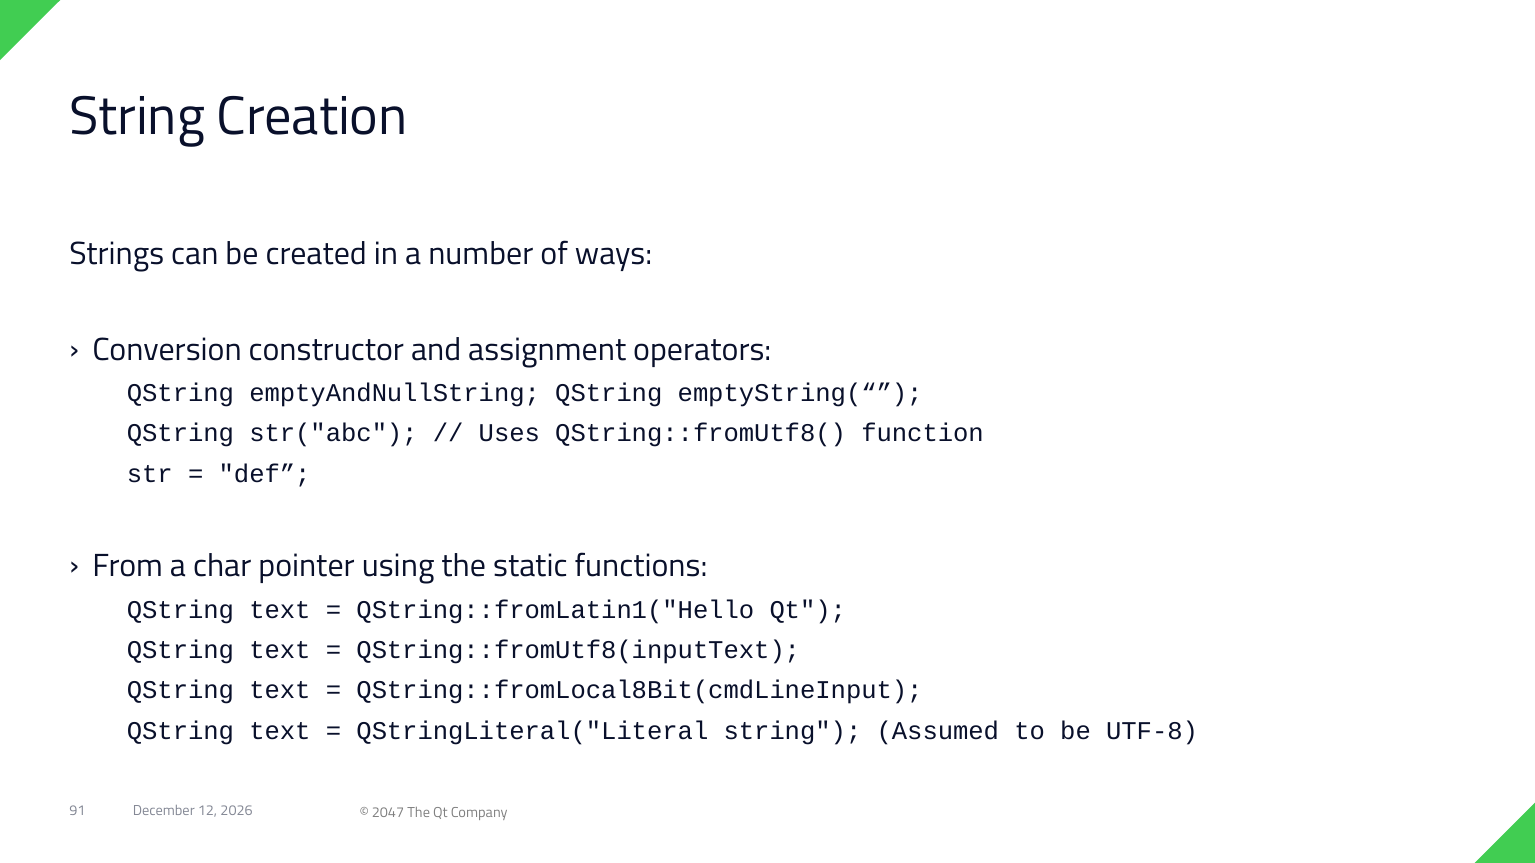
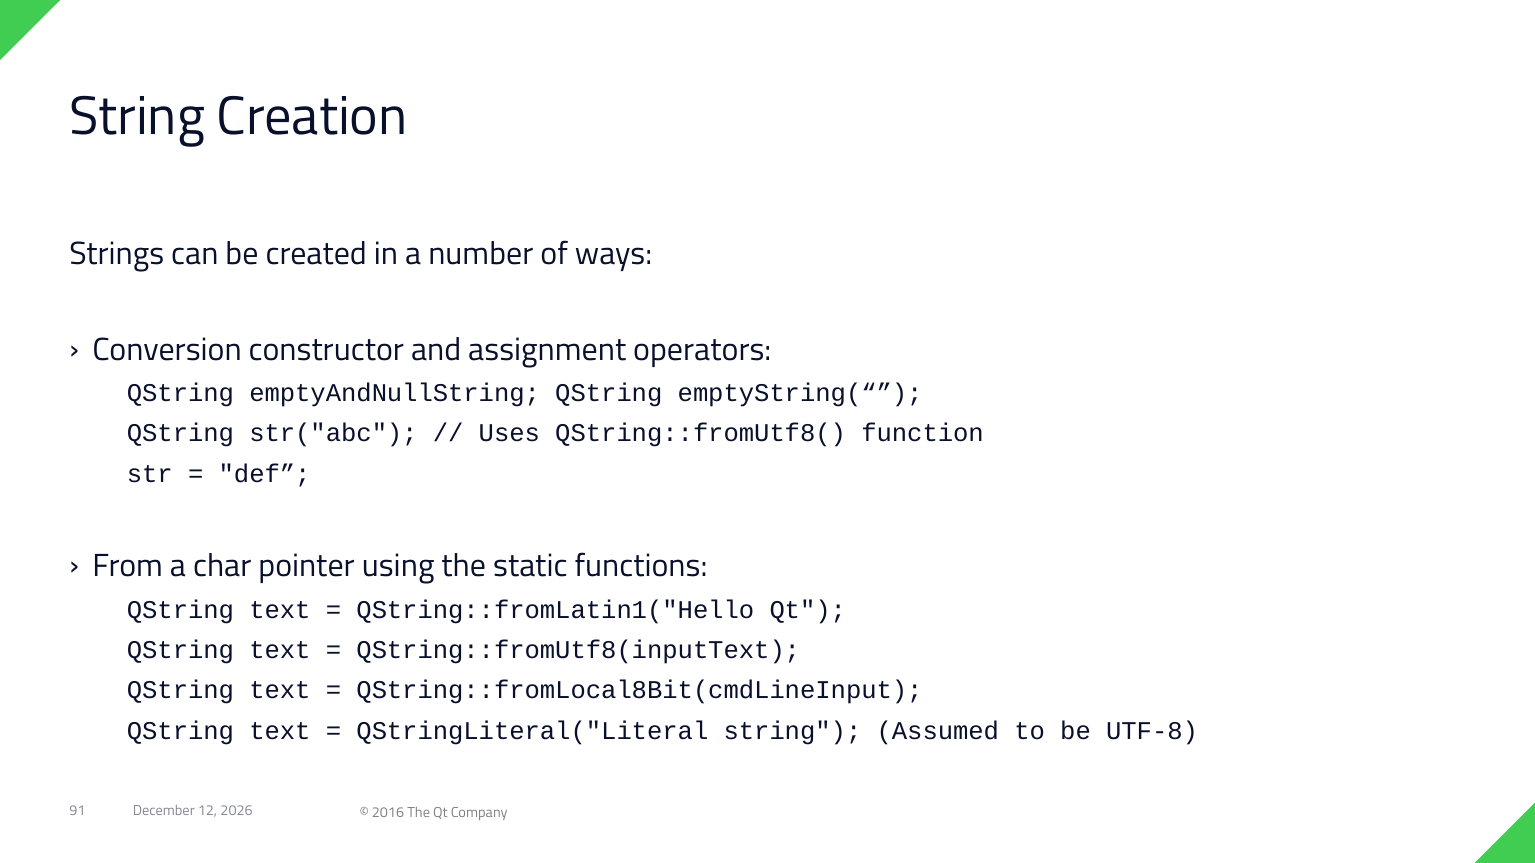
2047: 2047 -> 2016 (388, 814)
